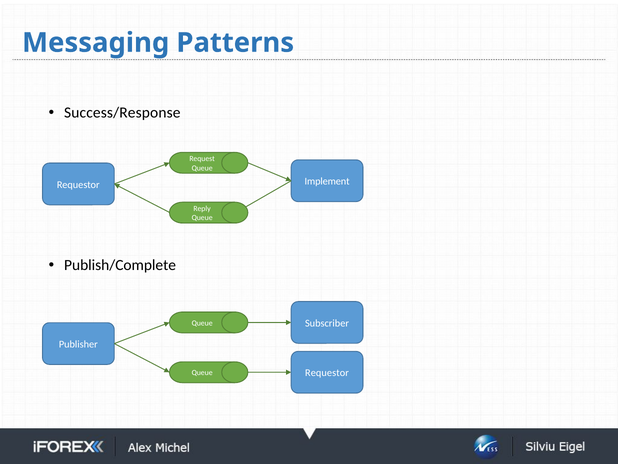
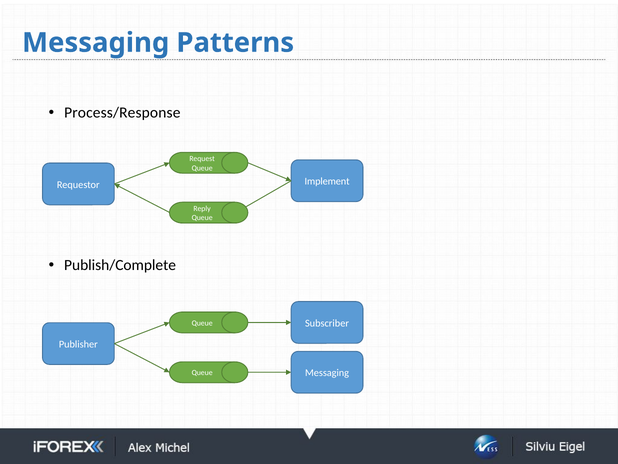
Success/Response: Success/Response -> Process/Response (122, 112)
Queue Requestor: Requestor -> Messaging (327, 373)
